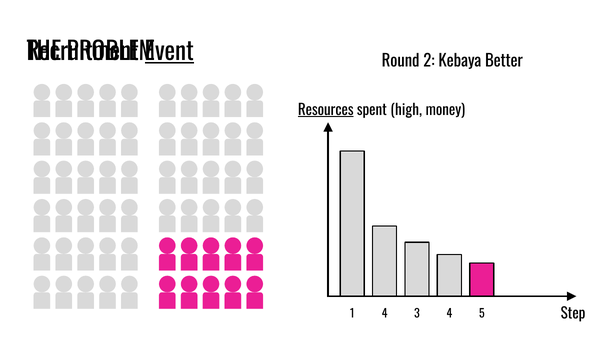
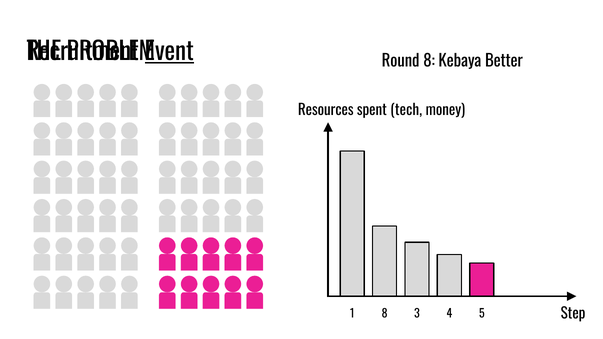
Round 2: 2 -> 8 (429, 61)
Resources underline: present -> none (326, 110)
high: high -> tech (406, 110)
1 4: 4 -> 8 (385, 314)
